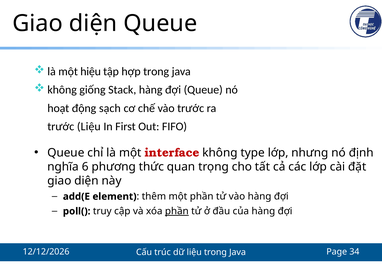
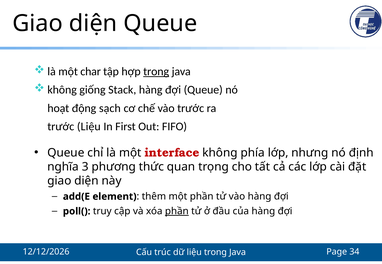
hiệu: hiệu -> char (91, 72)
trong underline: none -> present (156, 72)
type: type -> phía (253, 153)
6: 6 -> 3 (85, 167)
